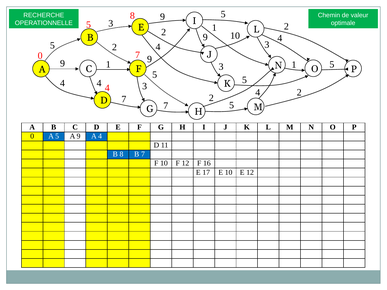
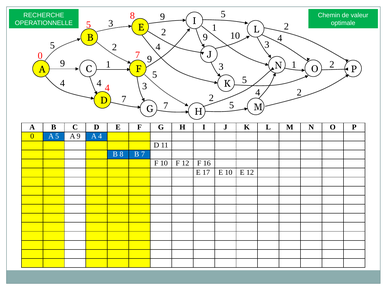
5: 5 -> 2 (332, 65)
